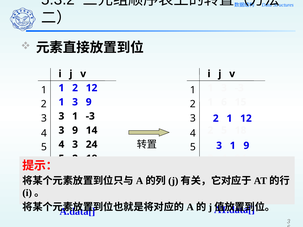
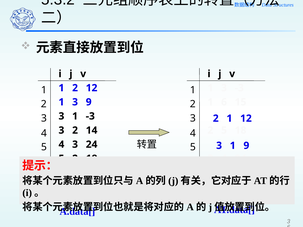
9: 9 -> 2 (75, 130)
